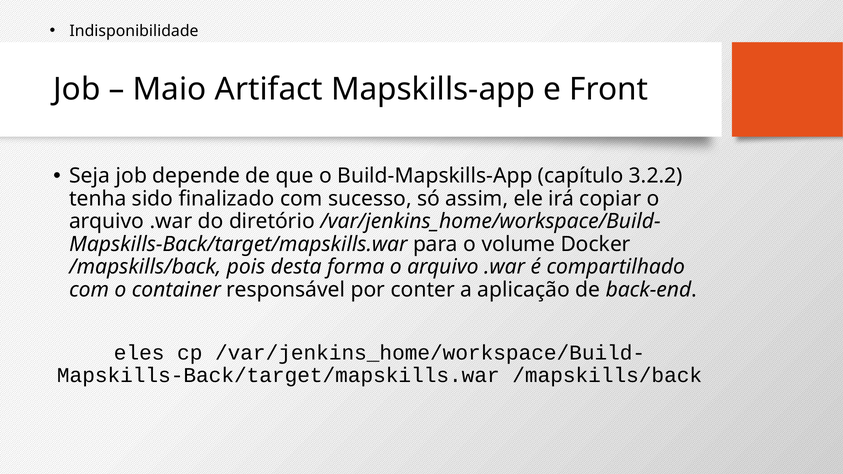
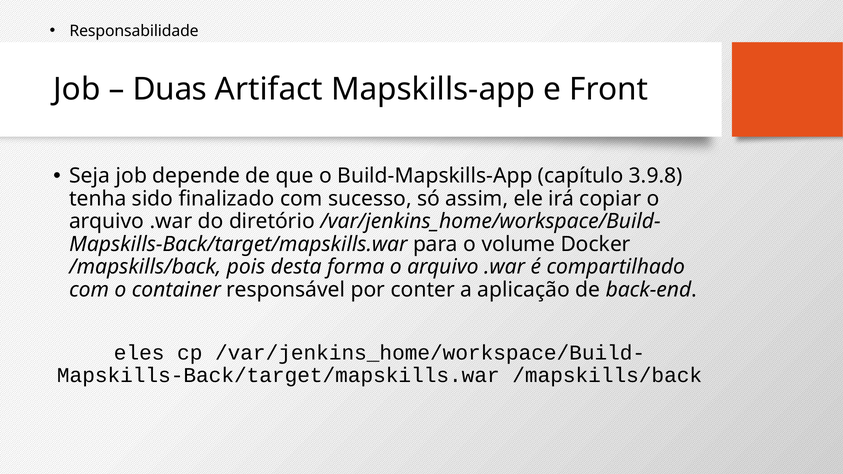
Indisponibilidade: Indisponibilidade -> Responsabilidade (134, 31)
Maio: Maio -> Duas (170, 89)
3.2.2: 3.2.2 -> 3.9.8 (656, 176)
